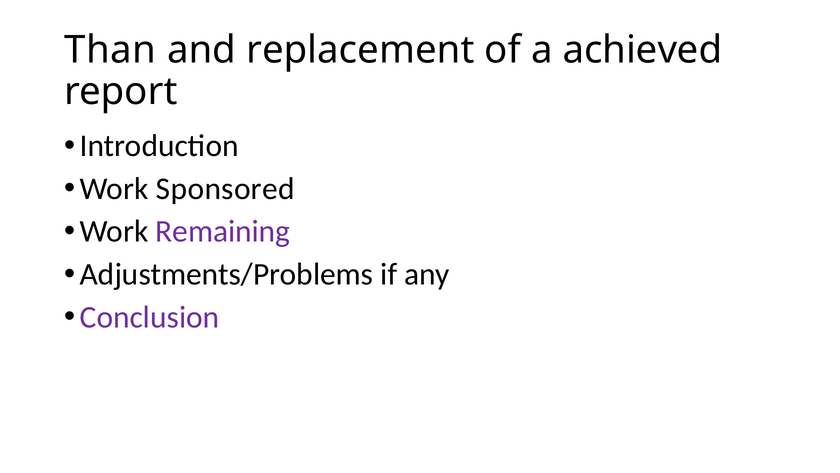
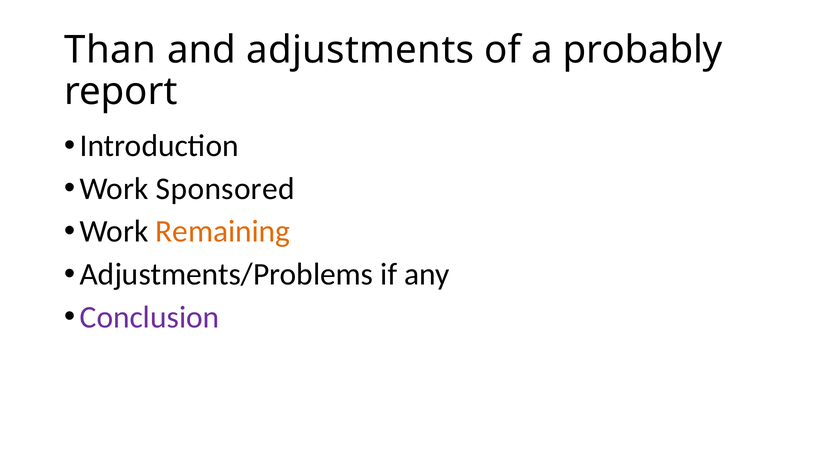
replacement: replacement -> adjustments (360, 50)
achieved: achieved -> probably (642, 50)
Remaining colour: purple -> orange (223, 231)
